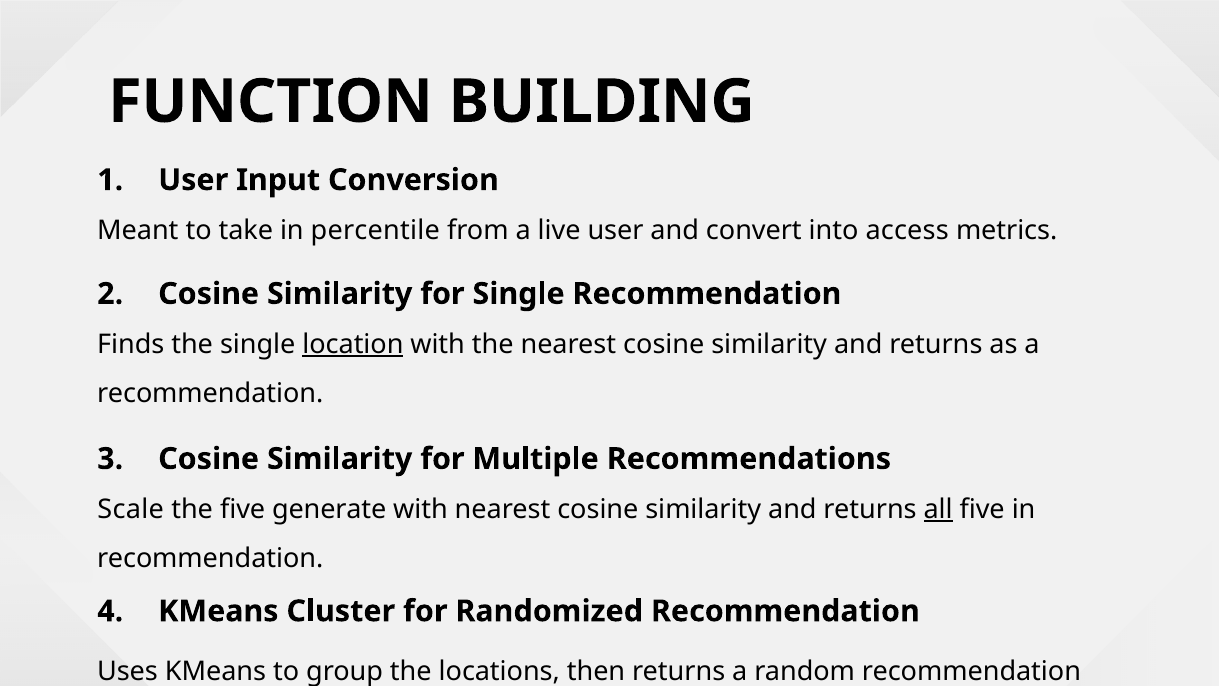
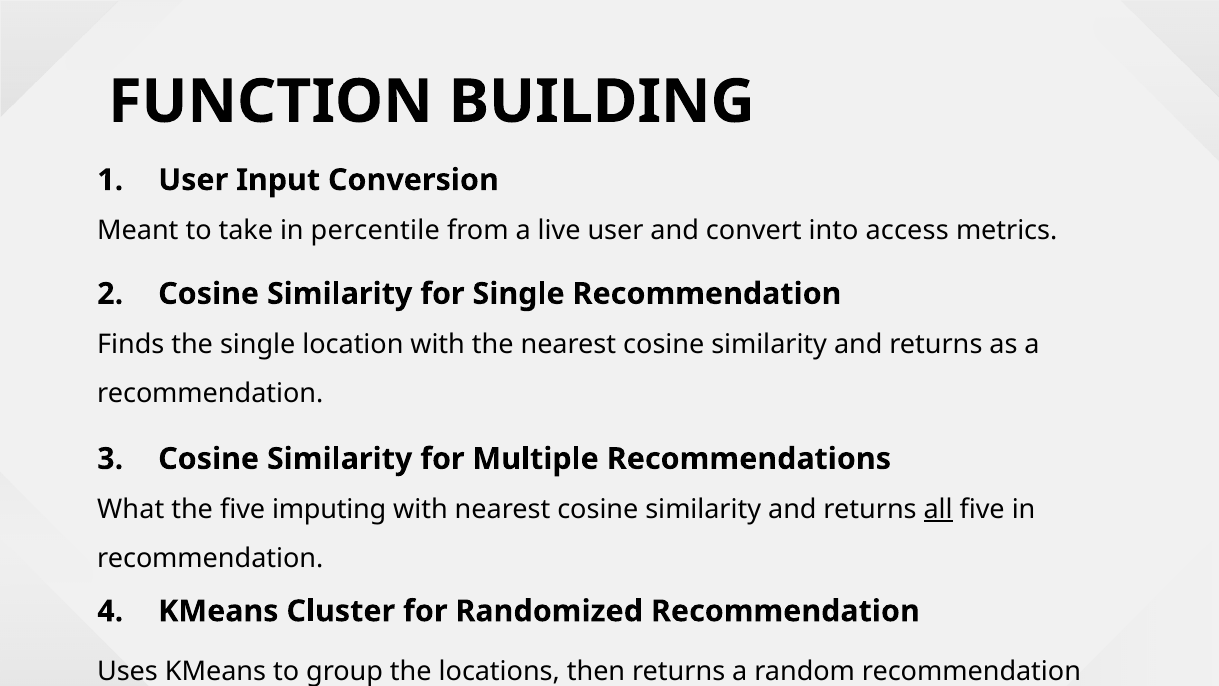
location underline: present -> none (353, 344)
Scale: Scale -> What (131, 509)
generate: generate -> imputing (329, 509)
